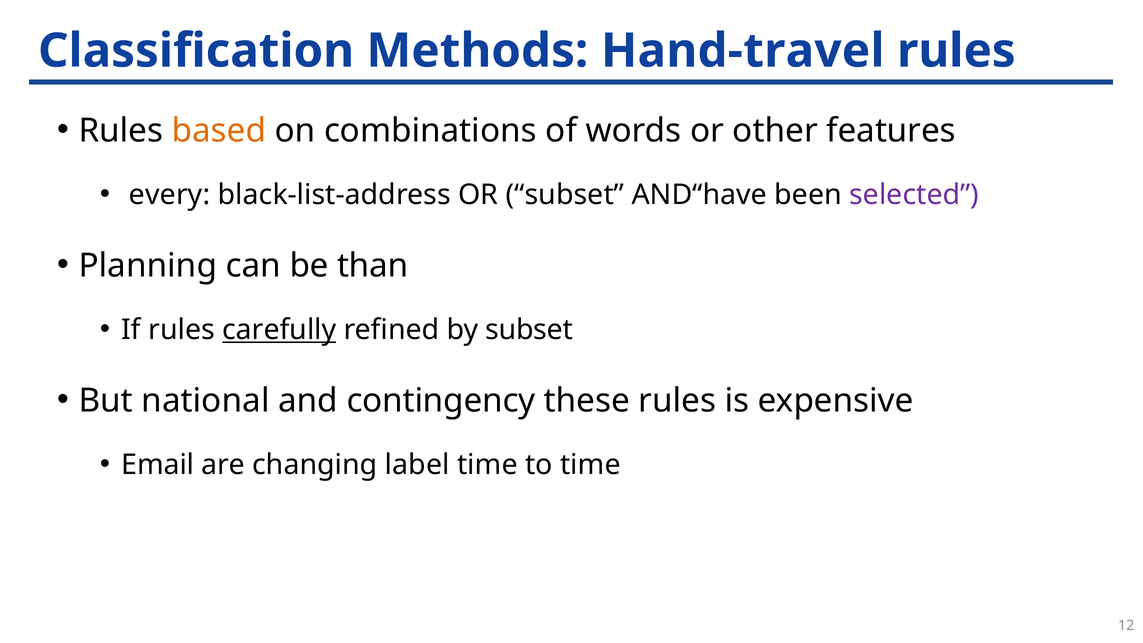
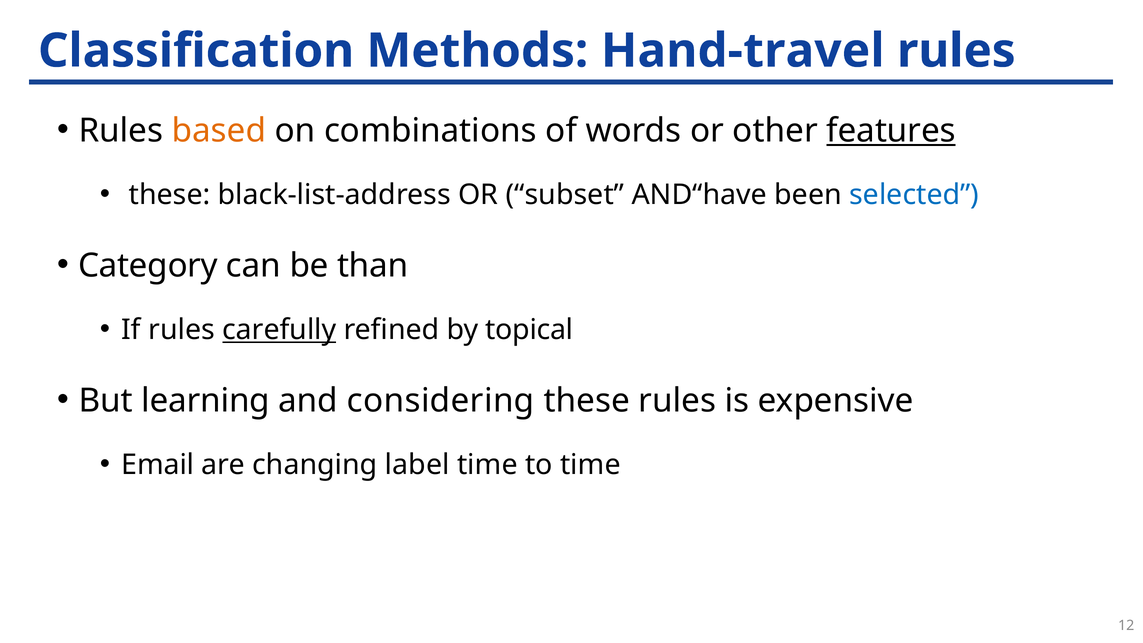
features underline: none -> present (891, 131)
every: every -> these (170, 195)
selected colour: purple -> blue (914, 195)
Planning: Planning -> Category (148, 266)
by subset: subset -> topical (529, 330)
national: national -> learning (206, 401)
contingency: contingency -> considering (441, 401)
